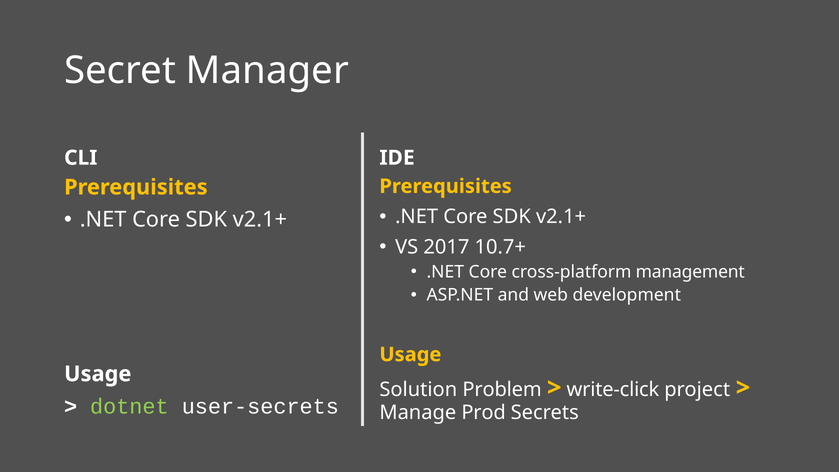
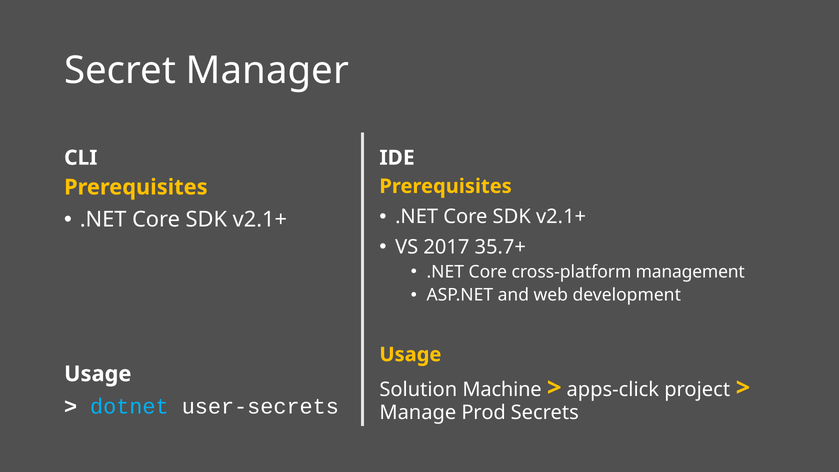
10.7+: 10.7+ -> 35.7+ (500, 247)
Problem: Problem -> Machine (502, 389)
write-click: write-click -> apps-click (613, 389)
dotnet colour: light green -> light blue (129, 406)
